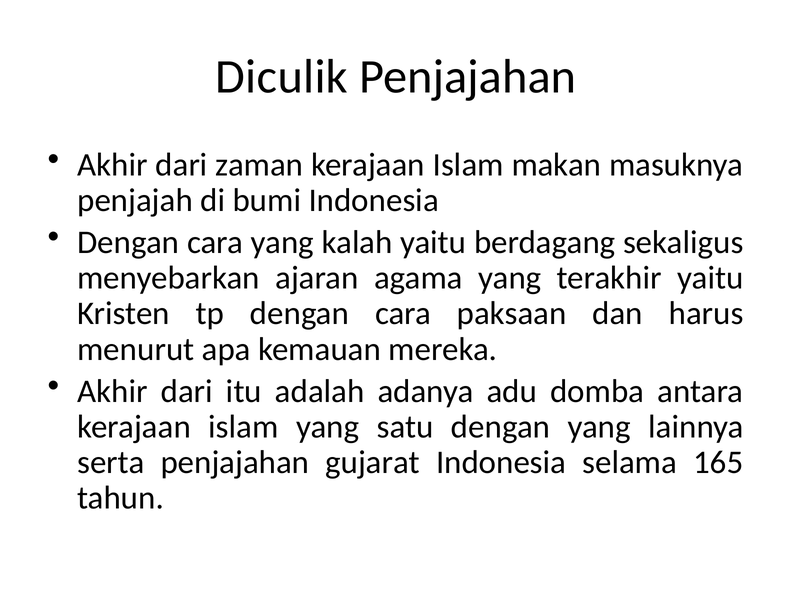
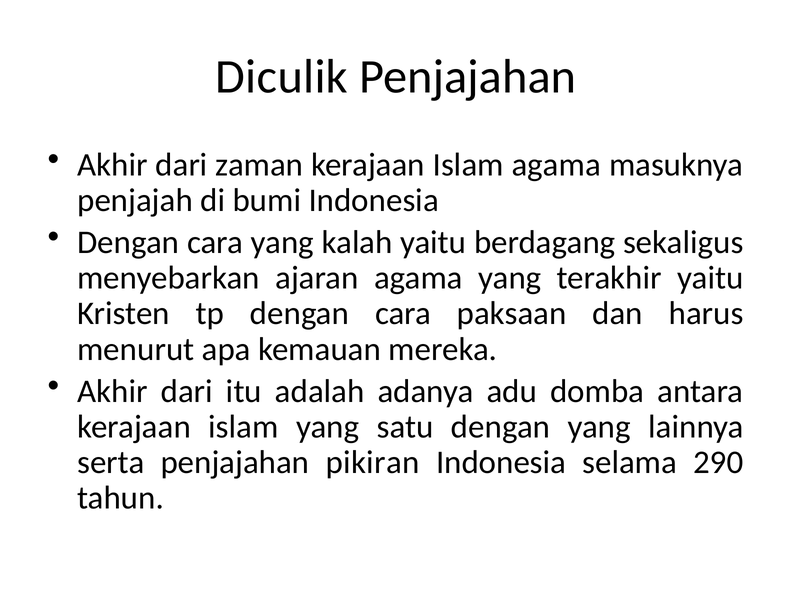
Islam makan: makan -> agama (556, 165)
gujarat: gujarat -> pikiran (372, 462)
165: 165 -> 290 (718, 462)
